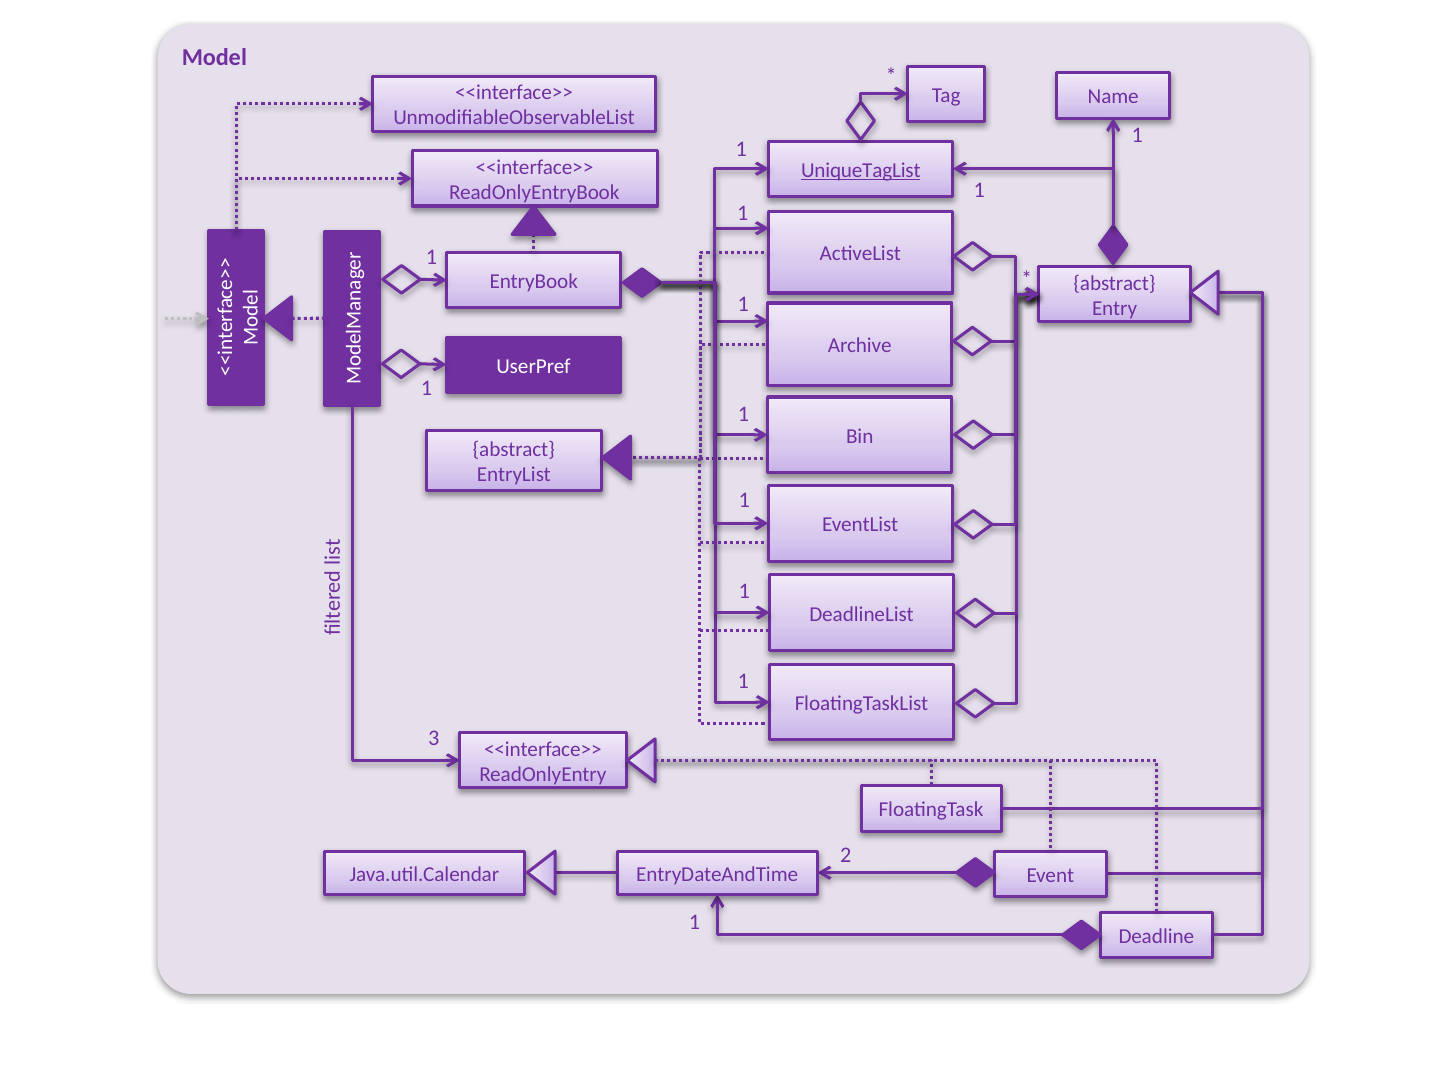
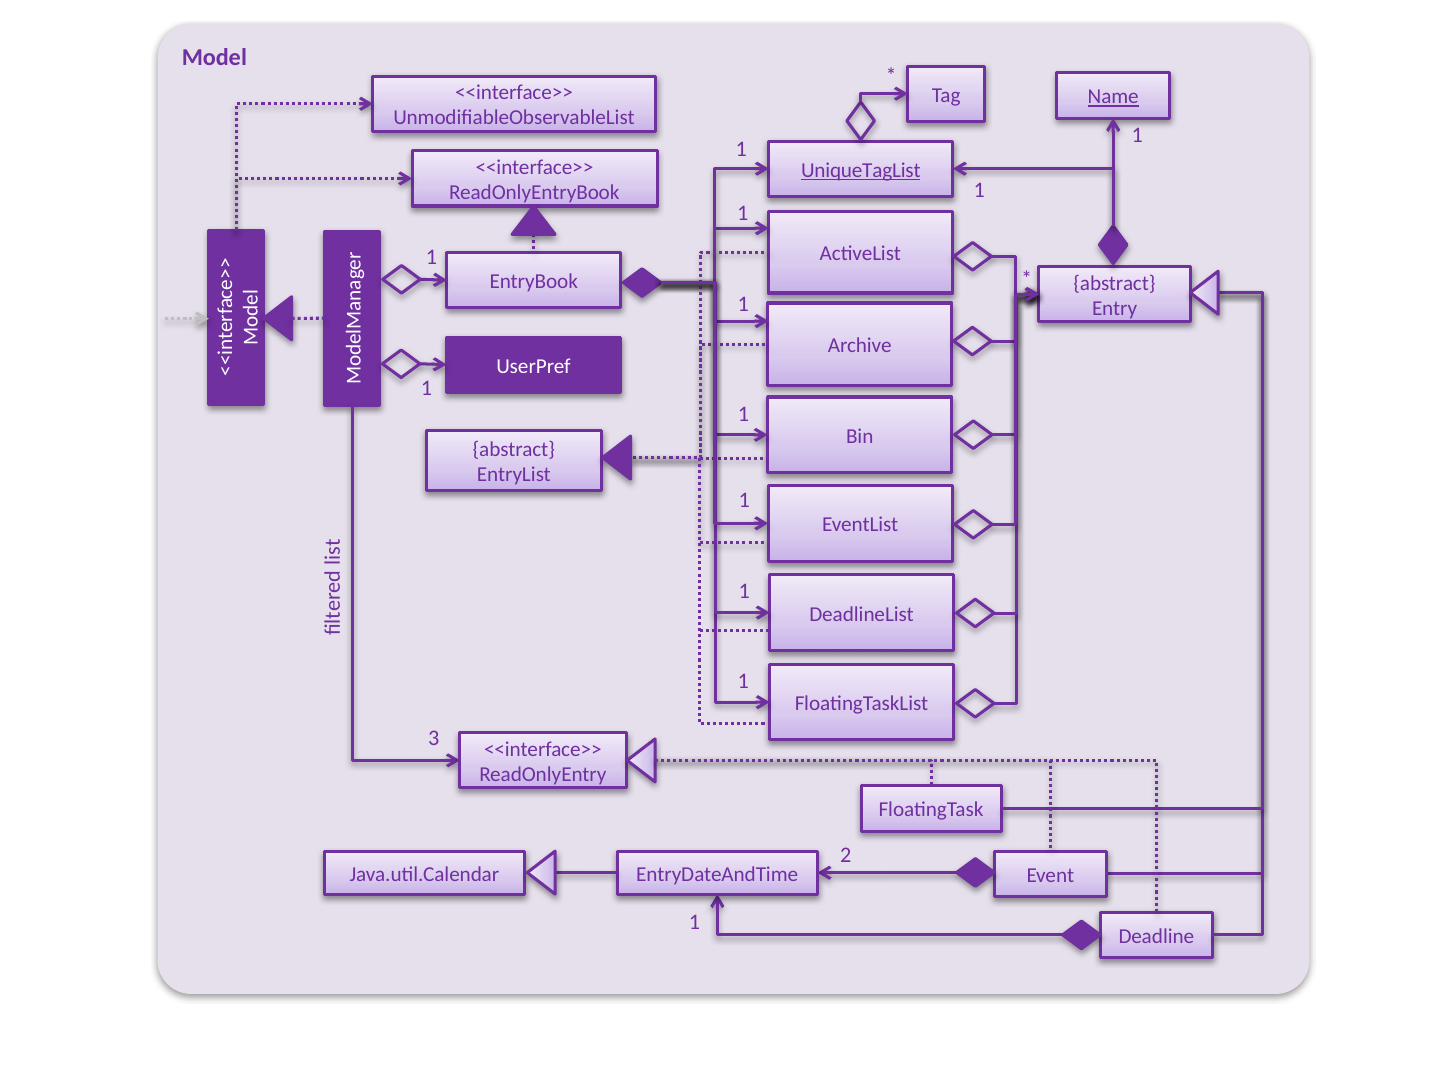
Name underline: none -> present (1113, 97)
